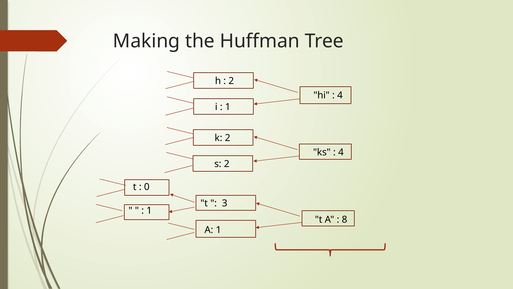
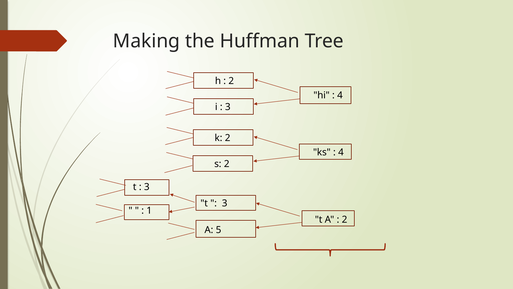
1: 1 -> 3 (228, 107)
0: 0 -> 3 (147, 187)
8: 8 -> 2 (345, 219)
A 1: 1 -> 5 (219, 230)
